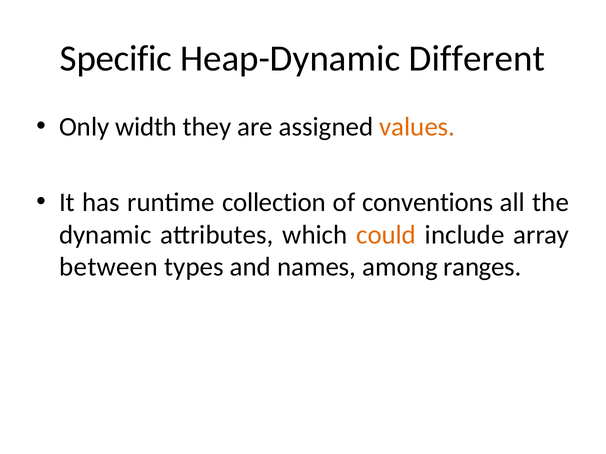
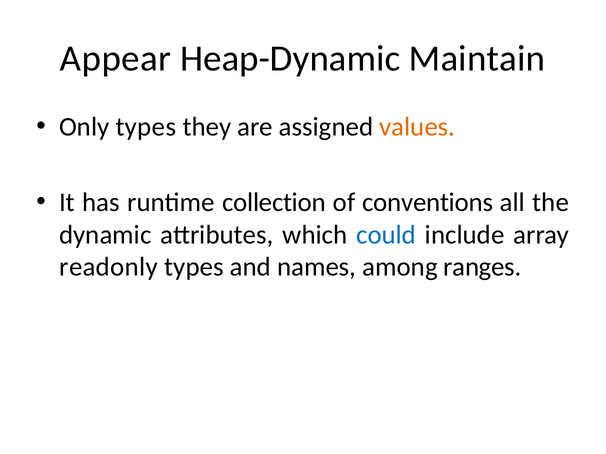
Specific: Specific -> Appear (116, 59)
Different: Different -> Maintain (477, 59)
Only width: width -> types (146, 127)
could colour: orange -> blue (386, 235)
between: between -> readonly (109, 267)
